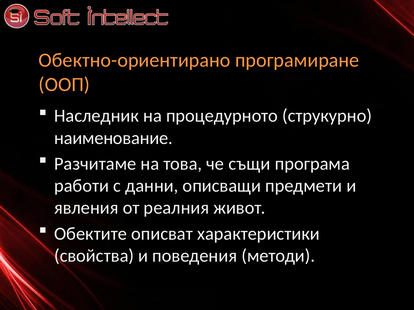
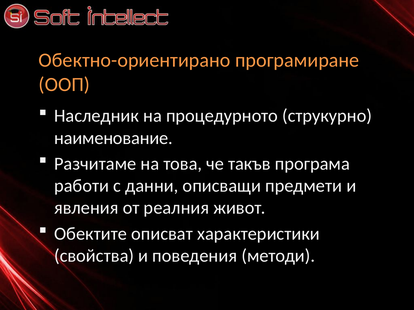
същи: същи -> такъв (250, 164)
